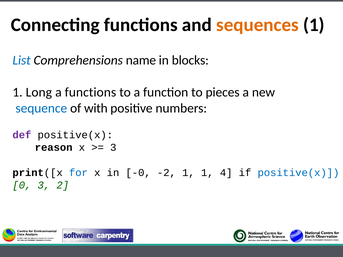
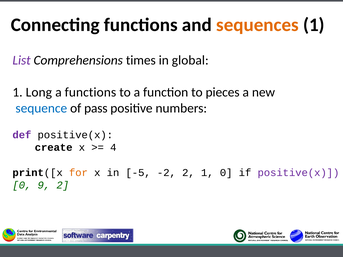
List colour: blue -> purple (22, 60)
name: name -> times (141, 60)
blocks: blocks -> global (190, 60)
with: with -> pass (96, 108)
reason: reason -> create (54, 148)
3: 3 -> 4 (113, 148)
for colour: blue -> orange (78, 173)
-0: -0 -> -5 (138, 173)
-2 1: 1 -> 2 (188, 173)
1 4: 4 -> 0 (226, 173)
positive(x colour: blue -> purple (298, 173)
0 3: 3 -> 9 (44, 185)
